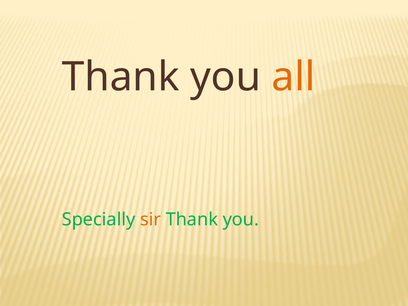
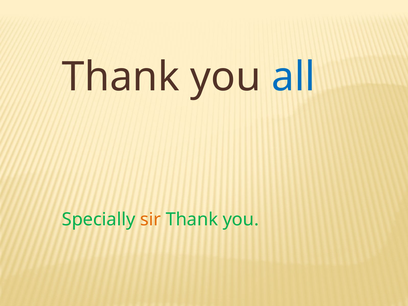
all colour: orange -> blue (293, 77)
